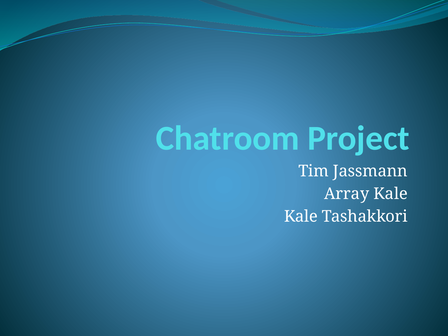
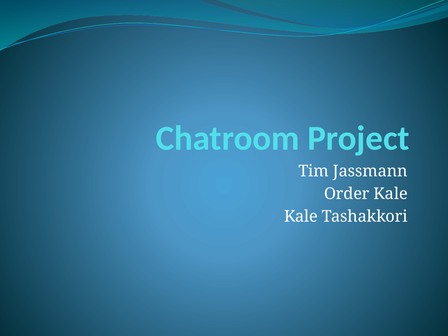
Array: Array -> Order (347, 194)
